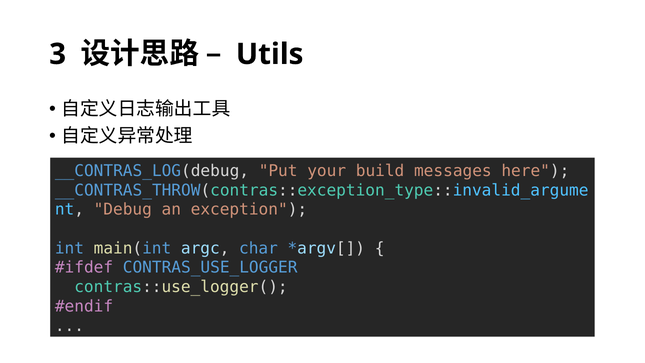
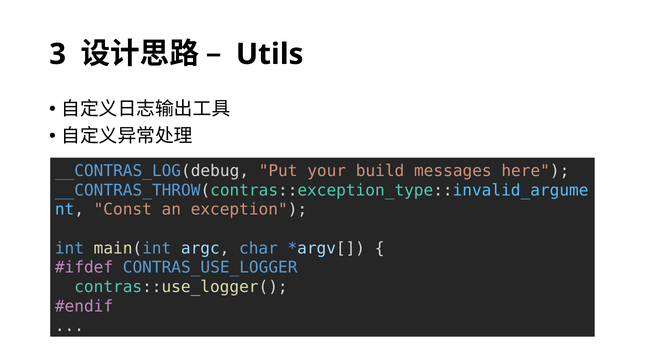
Debug: Debug -> Const (123, 209)
